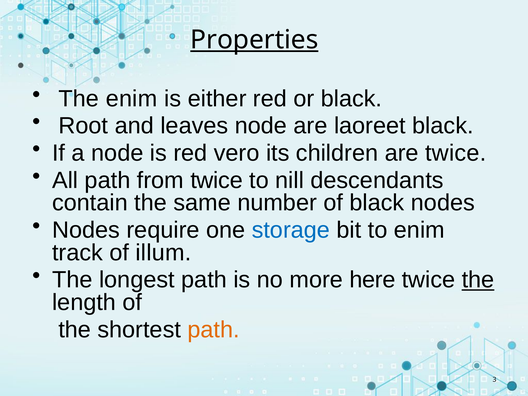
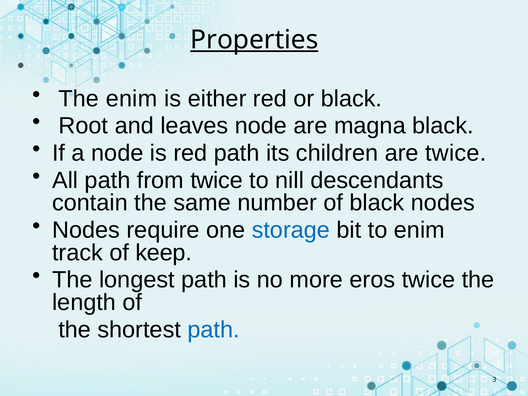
laoreet: laoreet -> magna (370, 126)
red vero: vero -> path (237, 153)
illum: illum -> keep (164, 253)
here: here -> eros (372, 280)
the underline: present -> none (478, 280)
path colour: orange -> blue (214, 330)
